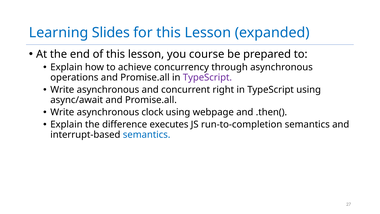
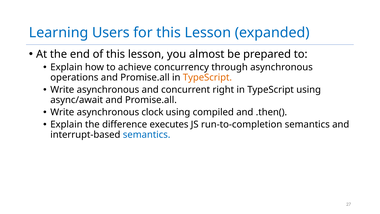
Slides: Slides -> Users (111, 33)
course: course -> almost (207, 54)
TypeScript colour: purple -> orange (207, 77)
webpage: webpage -> compiled (213, 112)
